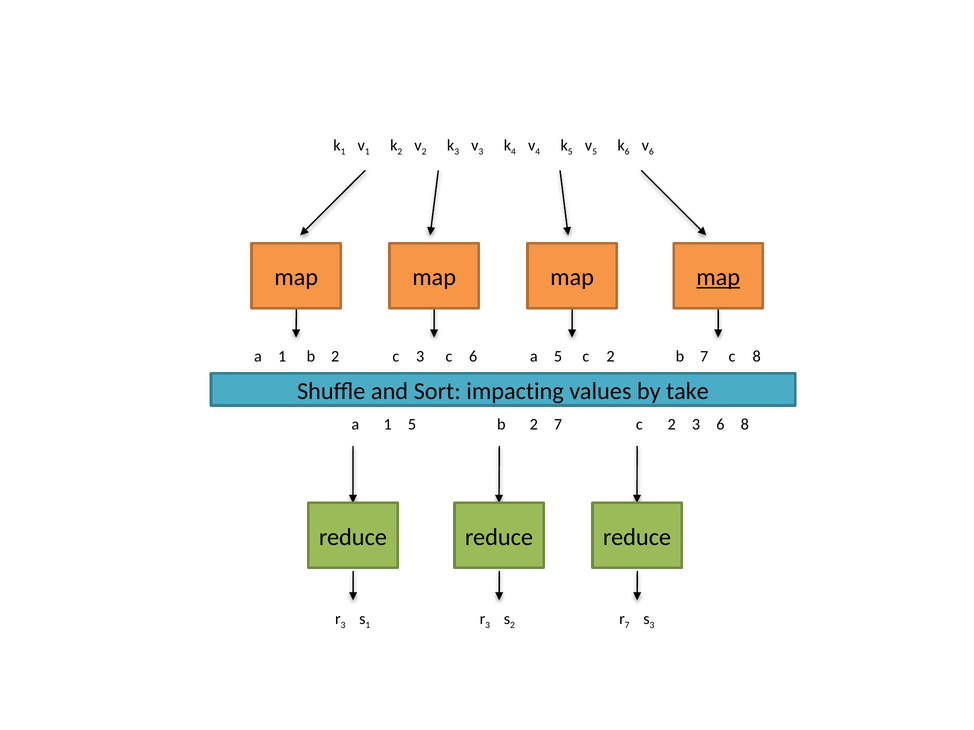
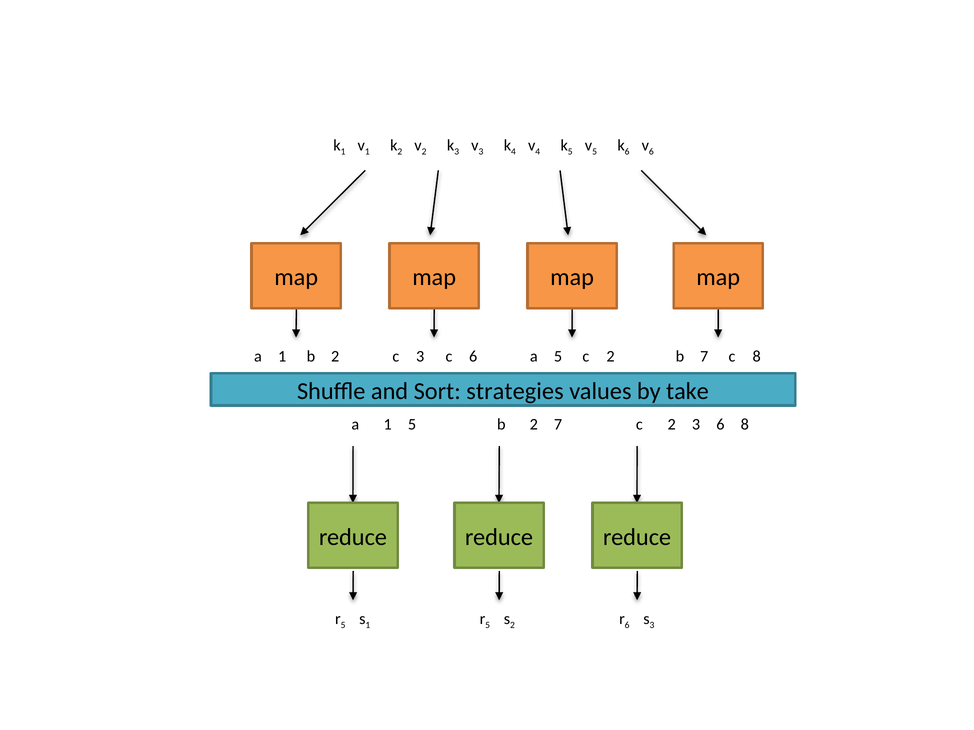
map underline: present -> none (718, 278)
impacting: impacting -> strategies (515, 391)
3: 3 -> 5 (343, 626)
3: 3 -> 5 (488, 626)
7: 7 -> 6 (627, 626)
